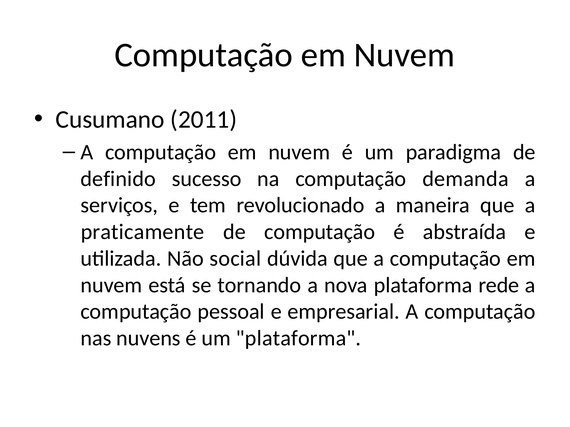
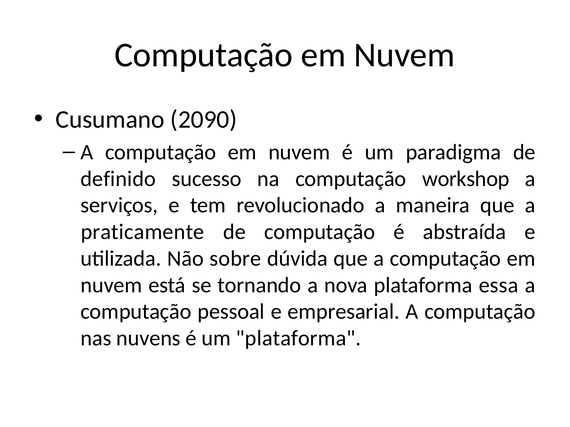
2011: 2011 -> 2090 (204, 120)
demanda: demanda -> workshop (466, 179)
social: social -> sobre (235, 259)
rede: rede -> essa (499, 285)
